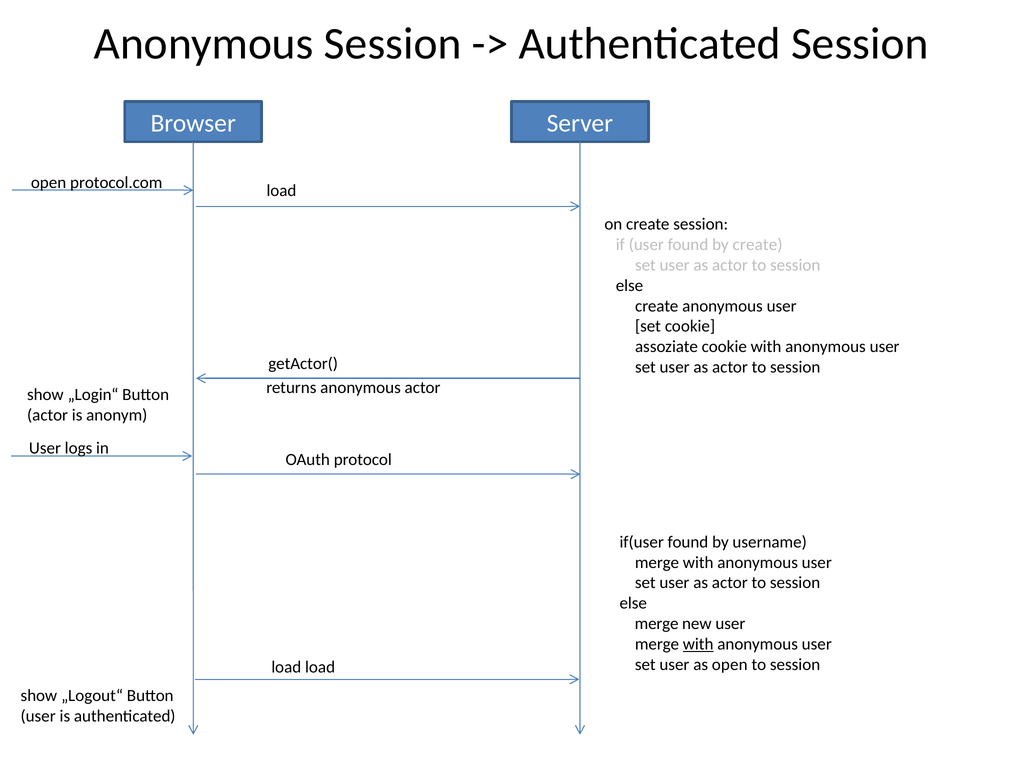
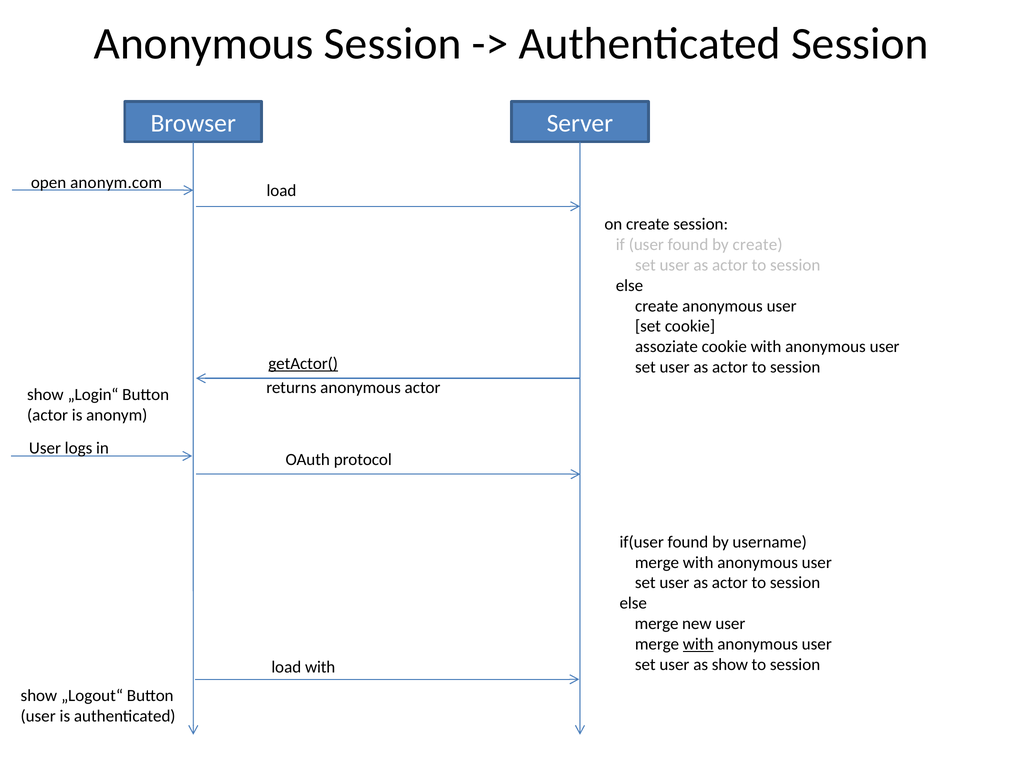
protocol.com: protocol.com -> anonym.com (116, 183)
getActor( underline: none -> present (303, 364)
as open: open -> show (730, 665)
load load: load -> with (320, 667)
